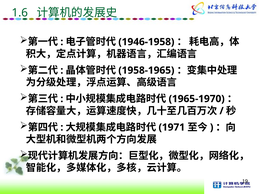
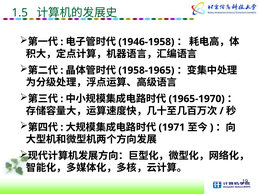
1.6: 1.6 -> 1.5 (20, 13)
